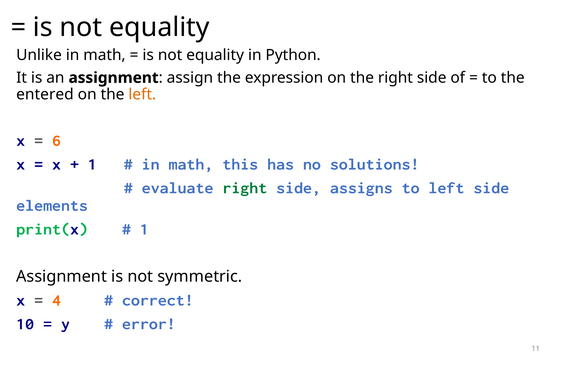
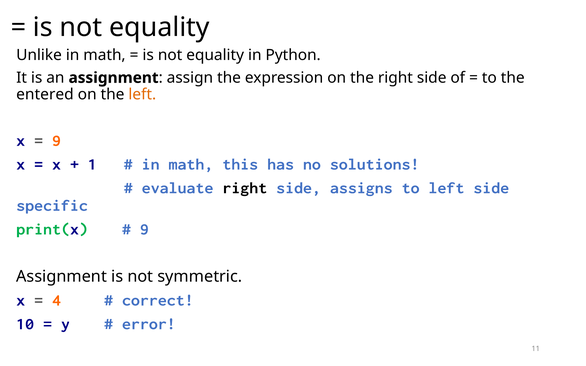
6: 6 -> 9 (56, 141)
right colour: green -> black (245, 188)
elements: elements -> specific (52, 206)
1: 1 -> 9 (144, 229)
